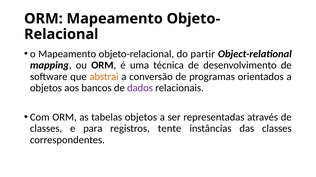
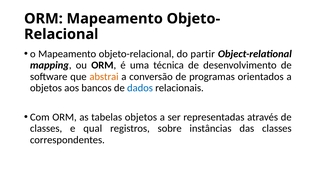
dados colour: purple -> blue (140, 88)
para: para -> qual (93, 129)
tente: tente -> sobre (170, 129)
